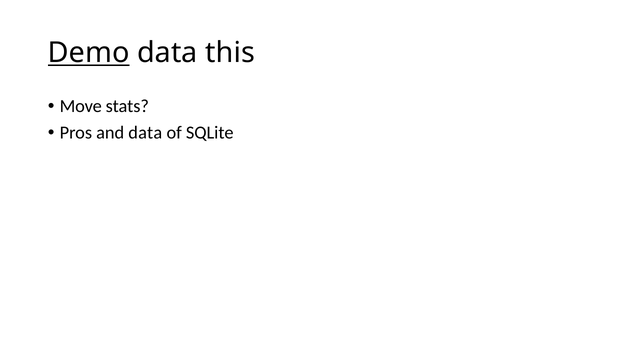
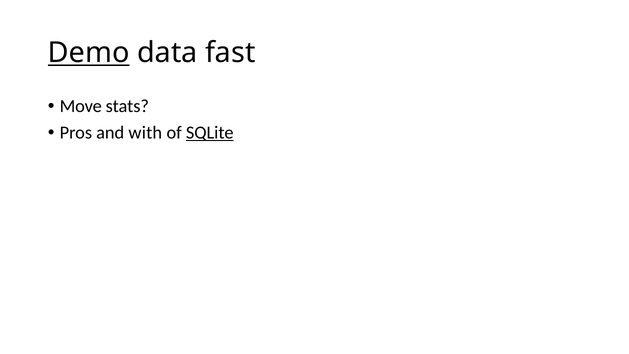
this: this -> fast (230, 53)
and data: data -> with (145, 133)
SQLite underline: none -> present (210, 133)
